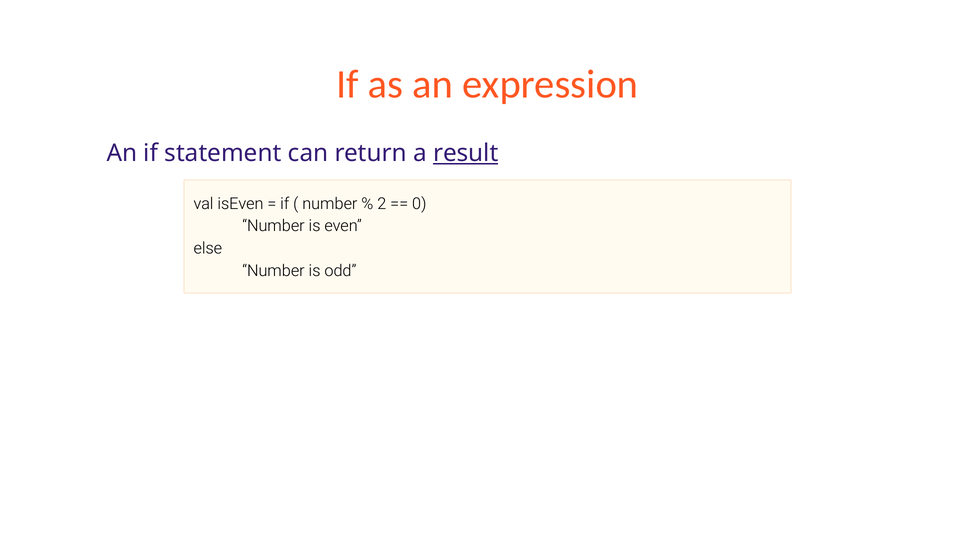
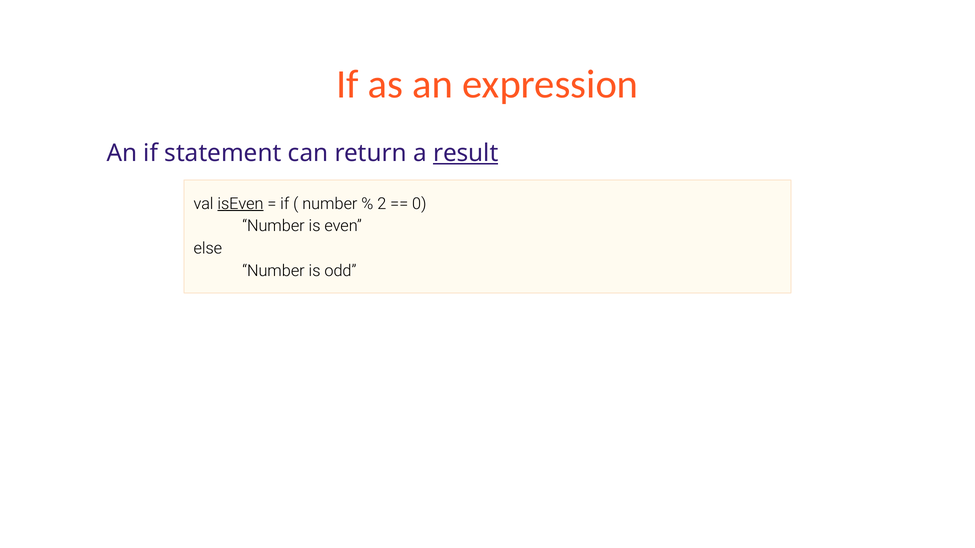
isEven underline: none -> present (240, 204)
